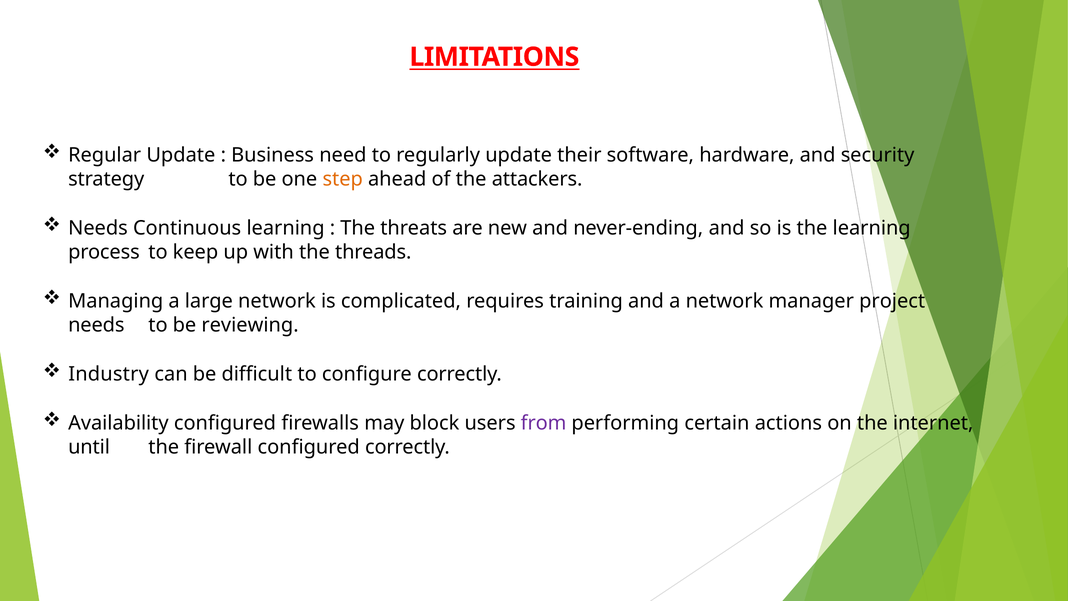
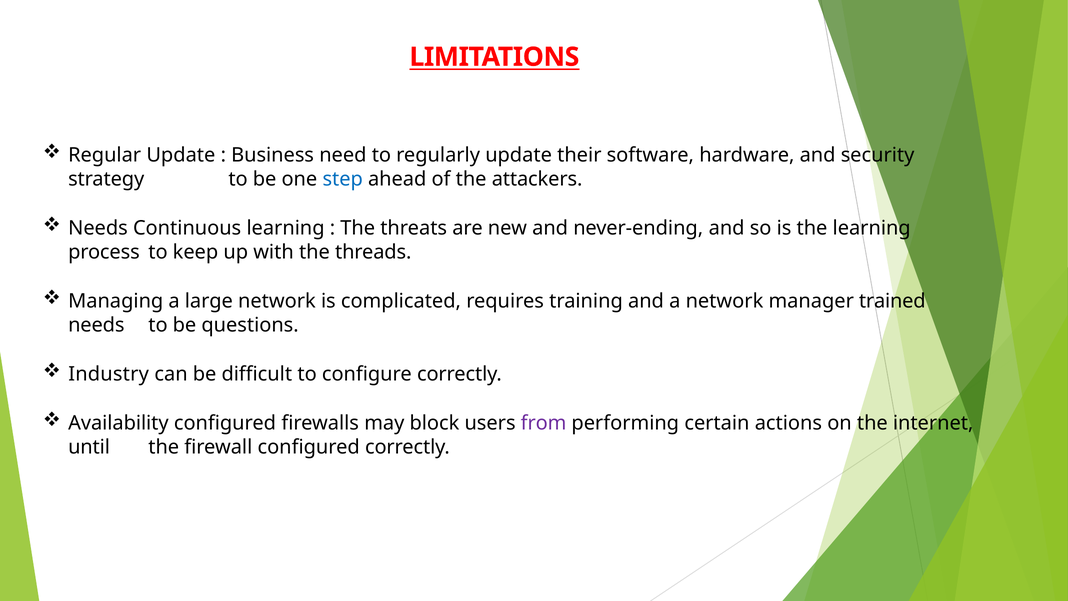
step colour: orange -> blue (343, 179)
project: project -> trained (892, 301)
reviewing: reviewing -> questions (250, 325)
